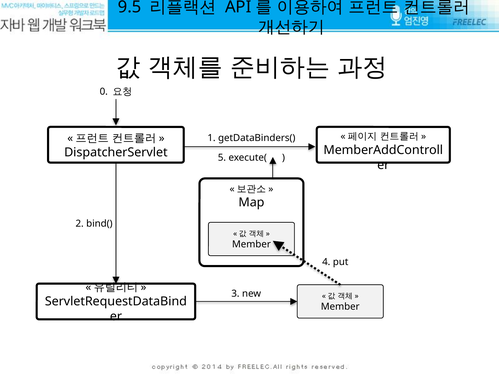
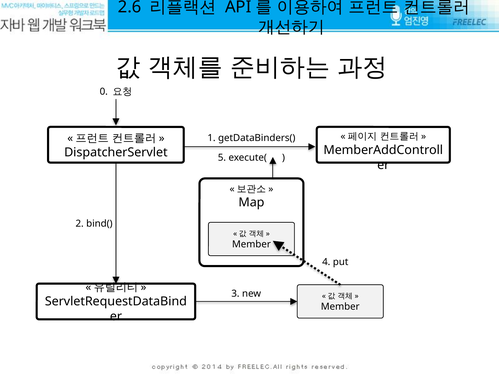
9.5: 9.5 -> 2.6 (130, 7)
